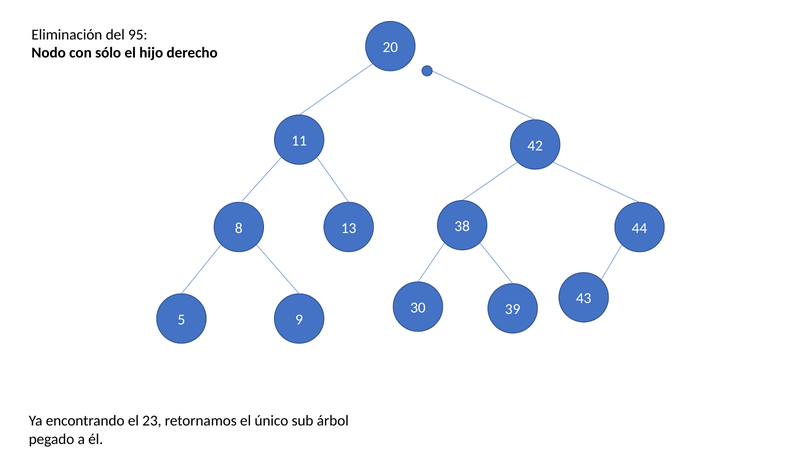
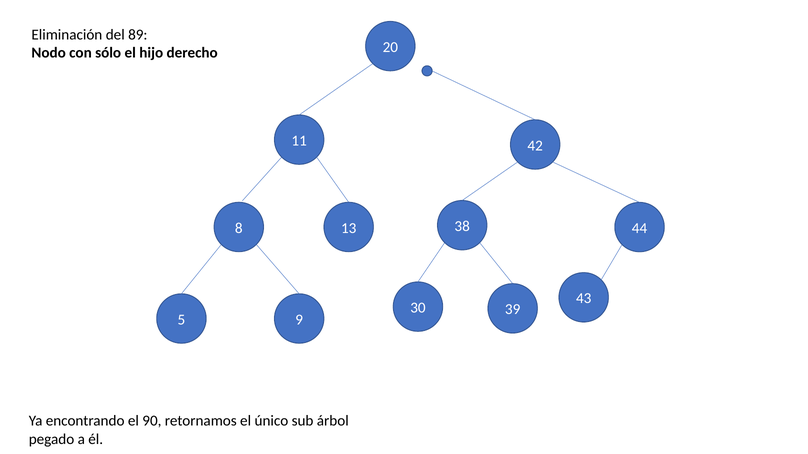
95: 95 -> 89 (138, 35)
23: 23 -> 90 (152, 421)
